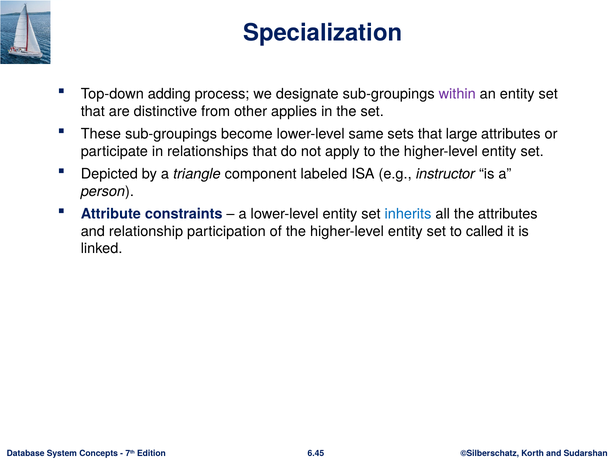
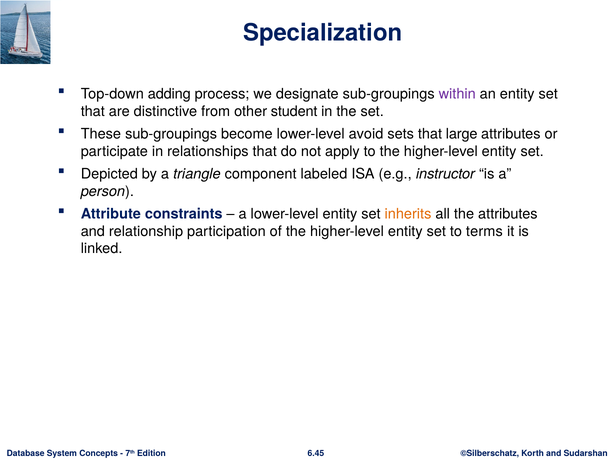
applies: applies -> student (294, 111)
same: same -> avoid (366, 134)
inherits colour: blue -> orange (408, 214)
called: called -> terms (484, 231)
